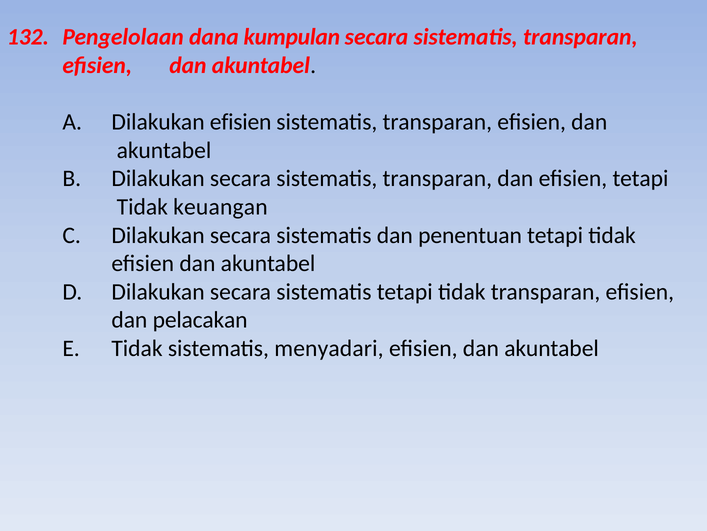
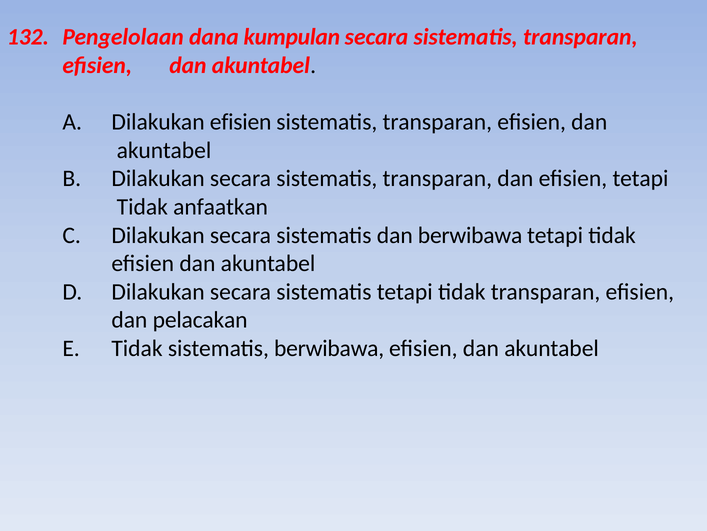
keuangan: keuangan -> anfaatkan (221, 207)
dan penentuan: penentuan -> berwibawa (470, 235)
sistematis menyadari: menyadari -> berwibawa (329, 348)
